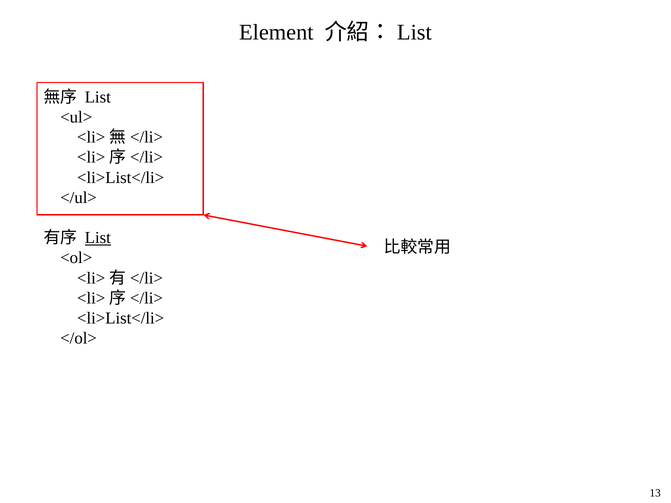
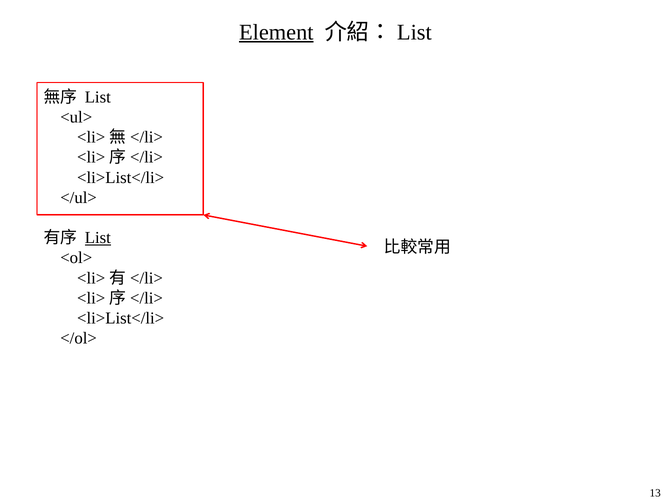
Element underline: none -> present (276, 32)
